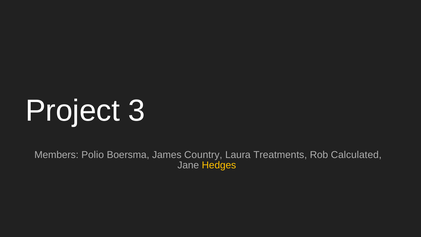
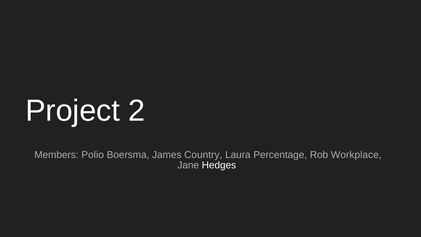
3: 3 -> 2 (137, 111)
Treatments: Treatments -> Percentage (280, 155)
Calculated: Calculated -> Workplace (356, 155)
Hedges colour: yellow -> white (219, 165)
